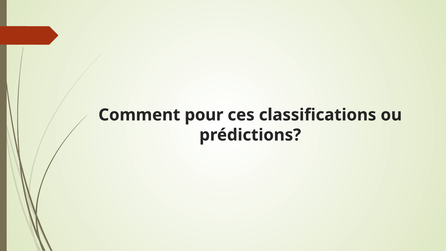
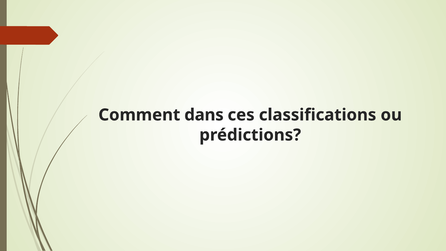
pour: pour -> dans (204, 115)
